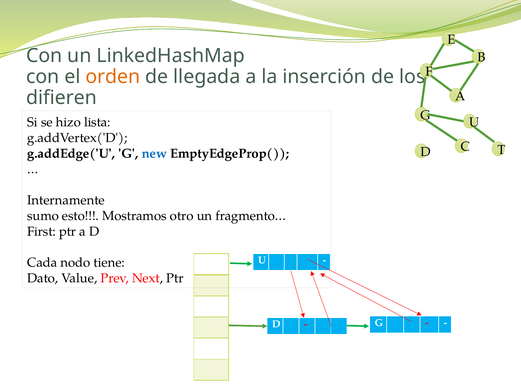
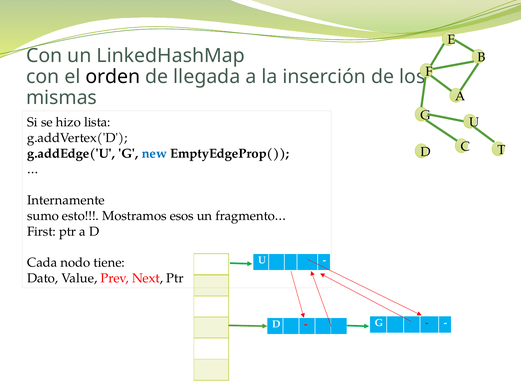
orden colour: orange -> black (113, 77)
difieren: difieren -> mismas (62, 98)
otro: otro -> esos (182, 216)
